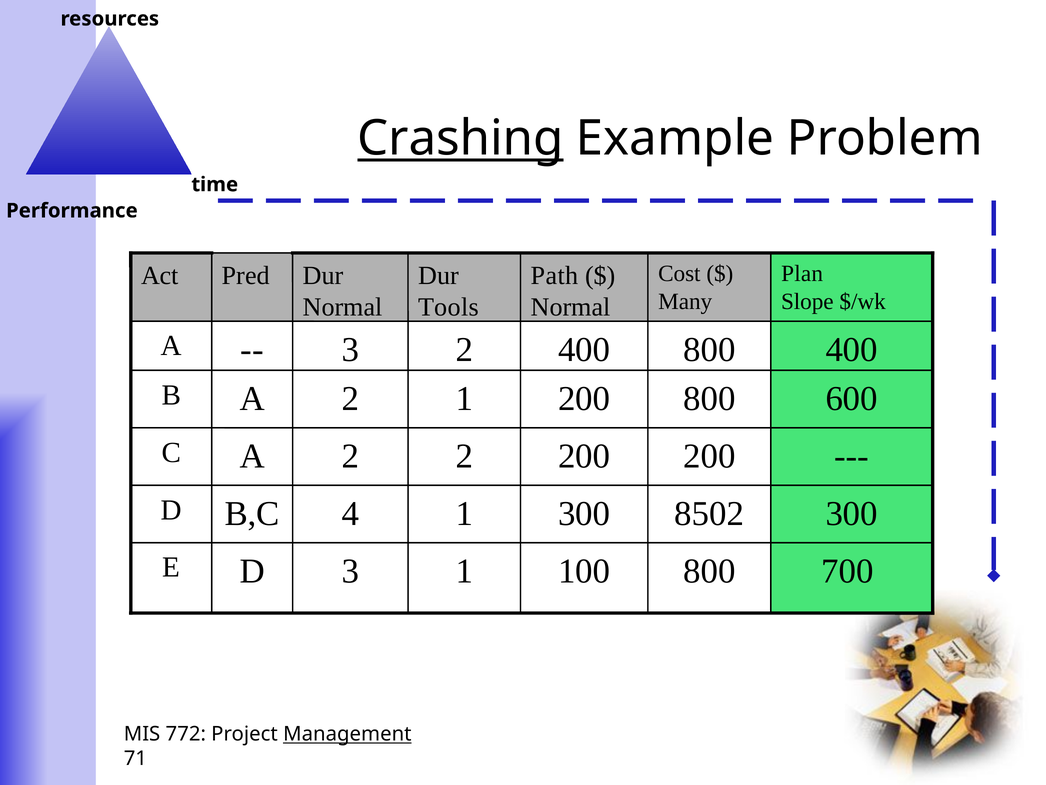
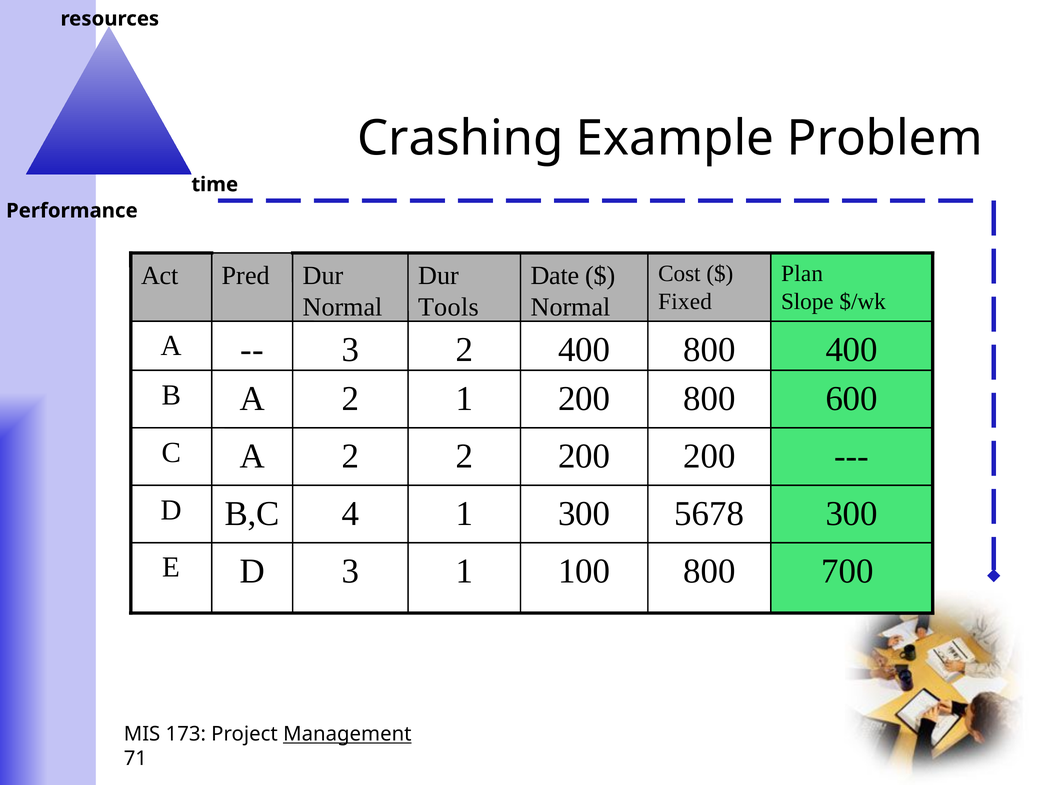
Crashing underline: present -> none (460, 139)
Path: Path -> Date (555, 275)
Many: Many -> Fixed (685, 301)
8502: 8502 -> 5678 (709, 513)
772: 772 -> 173 (186, 734)
